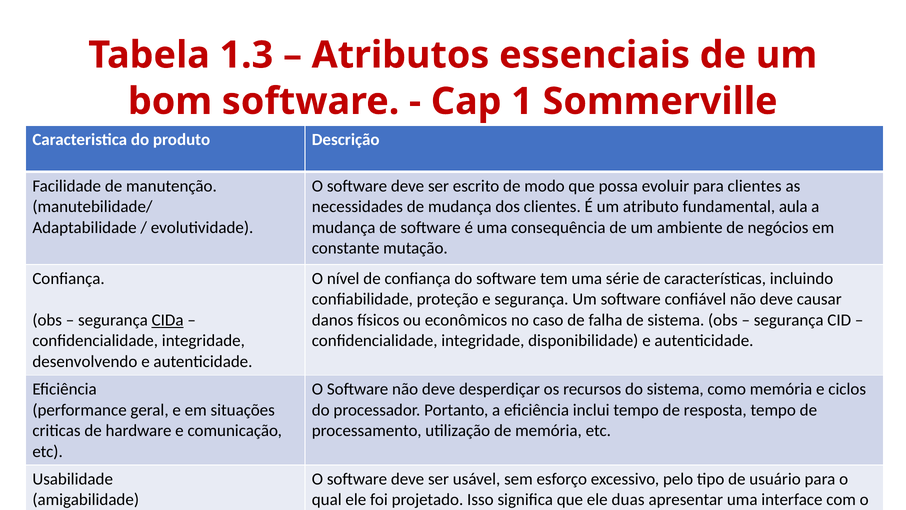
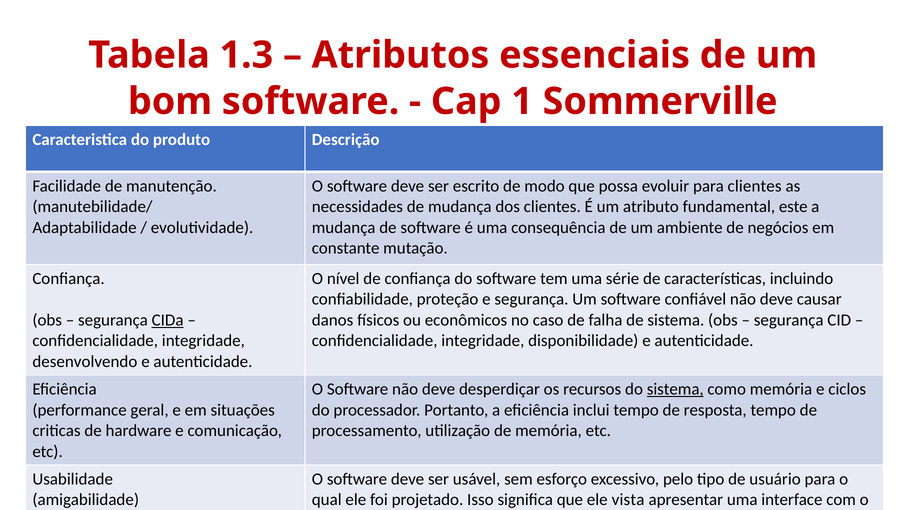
aula: aula -> este (793, 207)
sistema underline: none -> present (675, 389)
duas: duas -> vista (628, 499)
